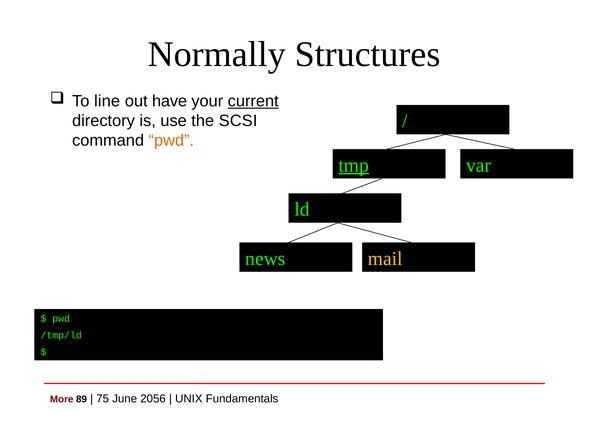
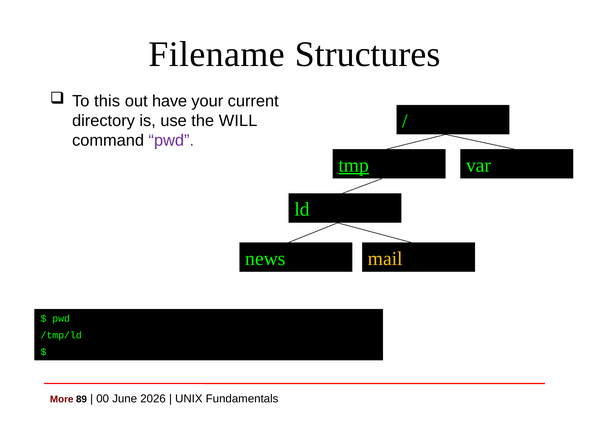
Normally: Normally -> Filename (217, 54)
line: line -> this (107, 101)
current underline: present -> none (253, 101)
SCSI: SCSI -> WILL (238, 121)
pwd colour: orange -> purple (171, 140)
75: 75 -> 00 (103, 398)
2056: 2056 -> 2026 (153, 398)
